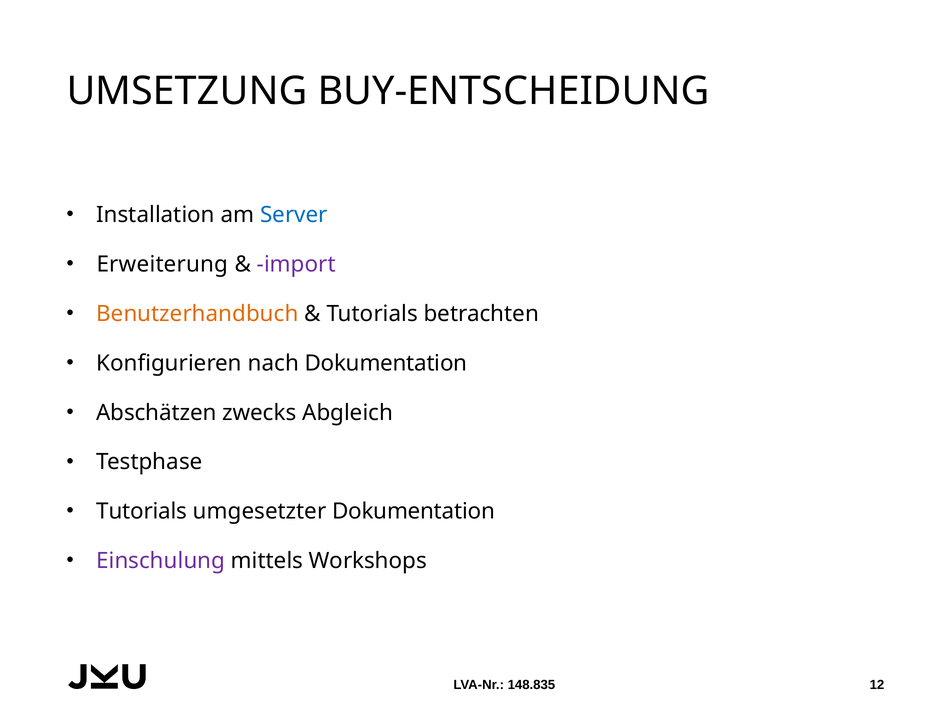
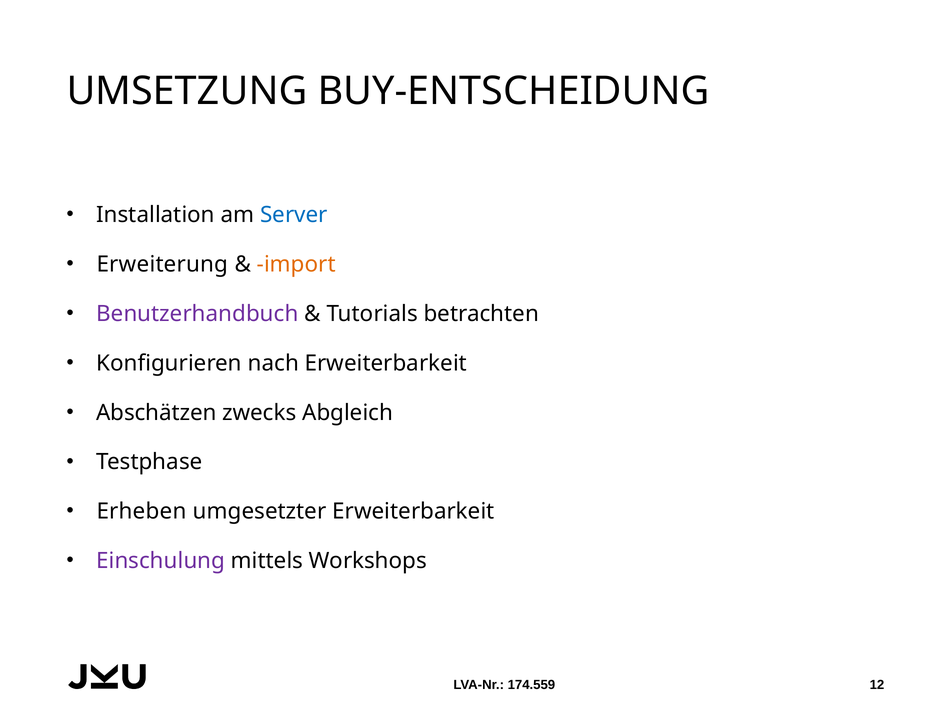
import colour: purple -> orange (296, 264)
Benutzerhandbuch colour: orange -> purple (197, 314)
nach Dokumentation: Dokumentation -> Erweiterbarkeit (386, 363)
Tutorials: Tutorials -> Erheben (142, 511)
umgesetzter Dokumentation: Dokumentation -> Erweiterbarkeit (413, 511)
148.835: 148.835 -> 174.559 (531, 684)
